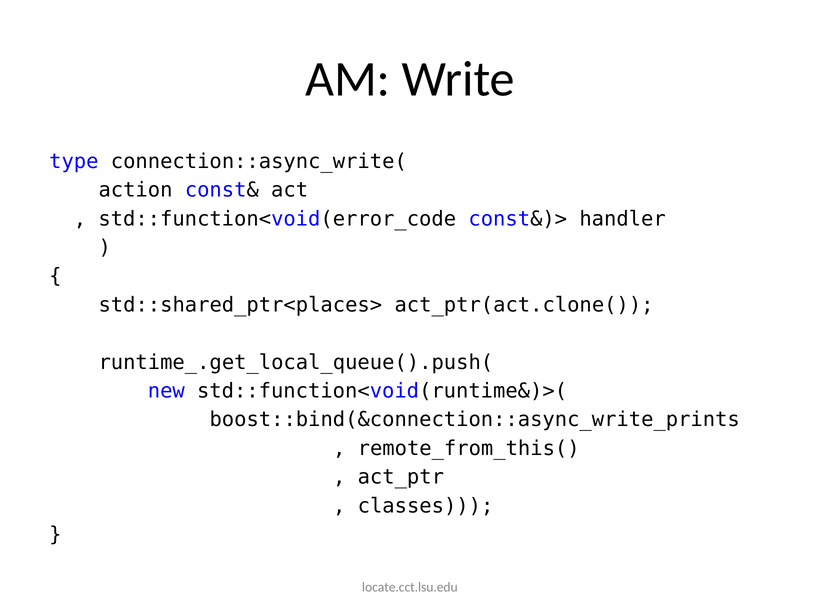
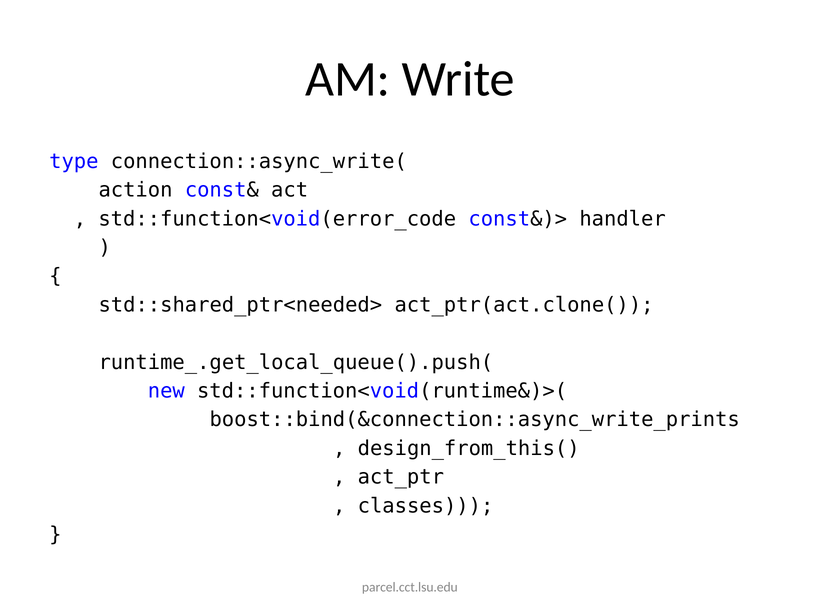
std::shared_ptr<places>: std::shared_ptr<places> -> std::shared_ptr<needed> (240, 305)
remote_from_this(: remote_from_this( -> design_from_this( (469, 448)
locate.cct.lsu.edu: locate.cct.lsu.edu -> parcel.cct.lsu.edu (410, 587)
